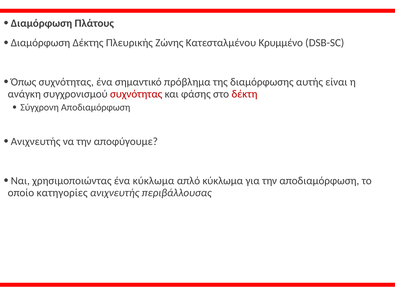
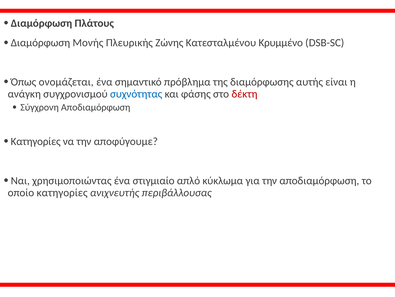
Δέκτης: Δέκτης -> Μονής (88, 43)
Όπως συχνότητας: συχνότητας -> ονομάζεται (66, 82)
συχνότητας colour: red -> blue (136, 94)
Ανιχνευτής: Ανιχνευτής -> Κατηγορίες (36, 141)
ένα κύκλωμα: κύκλωμα -> στιγμιαίο (154, 180)
